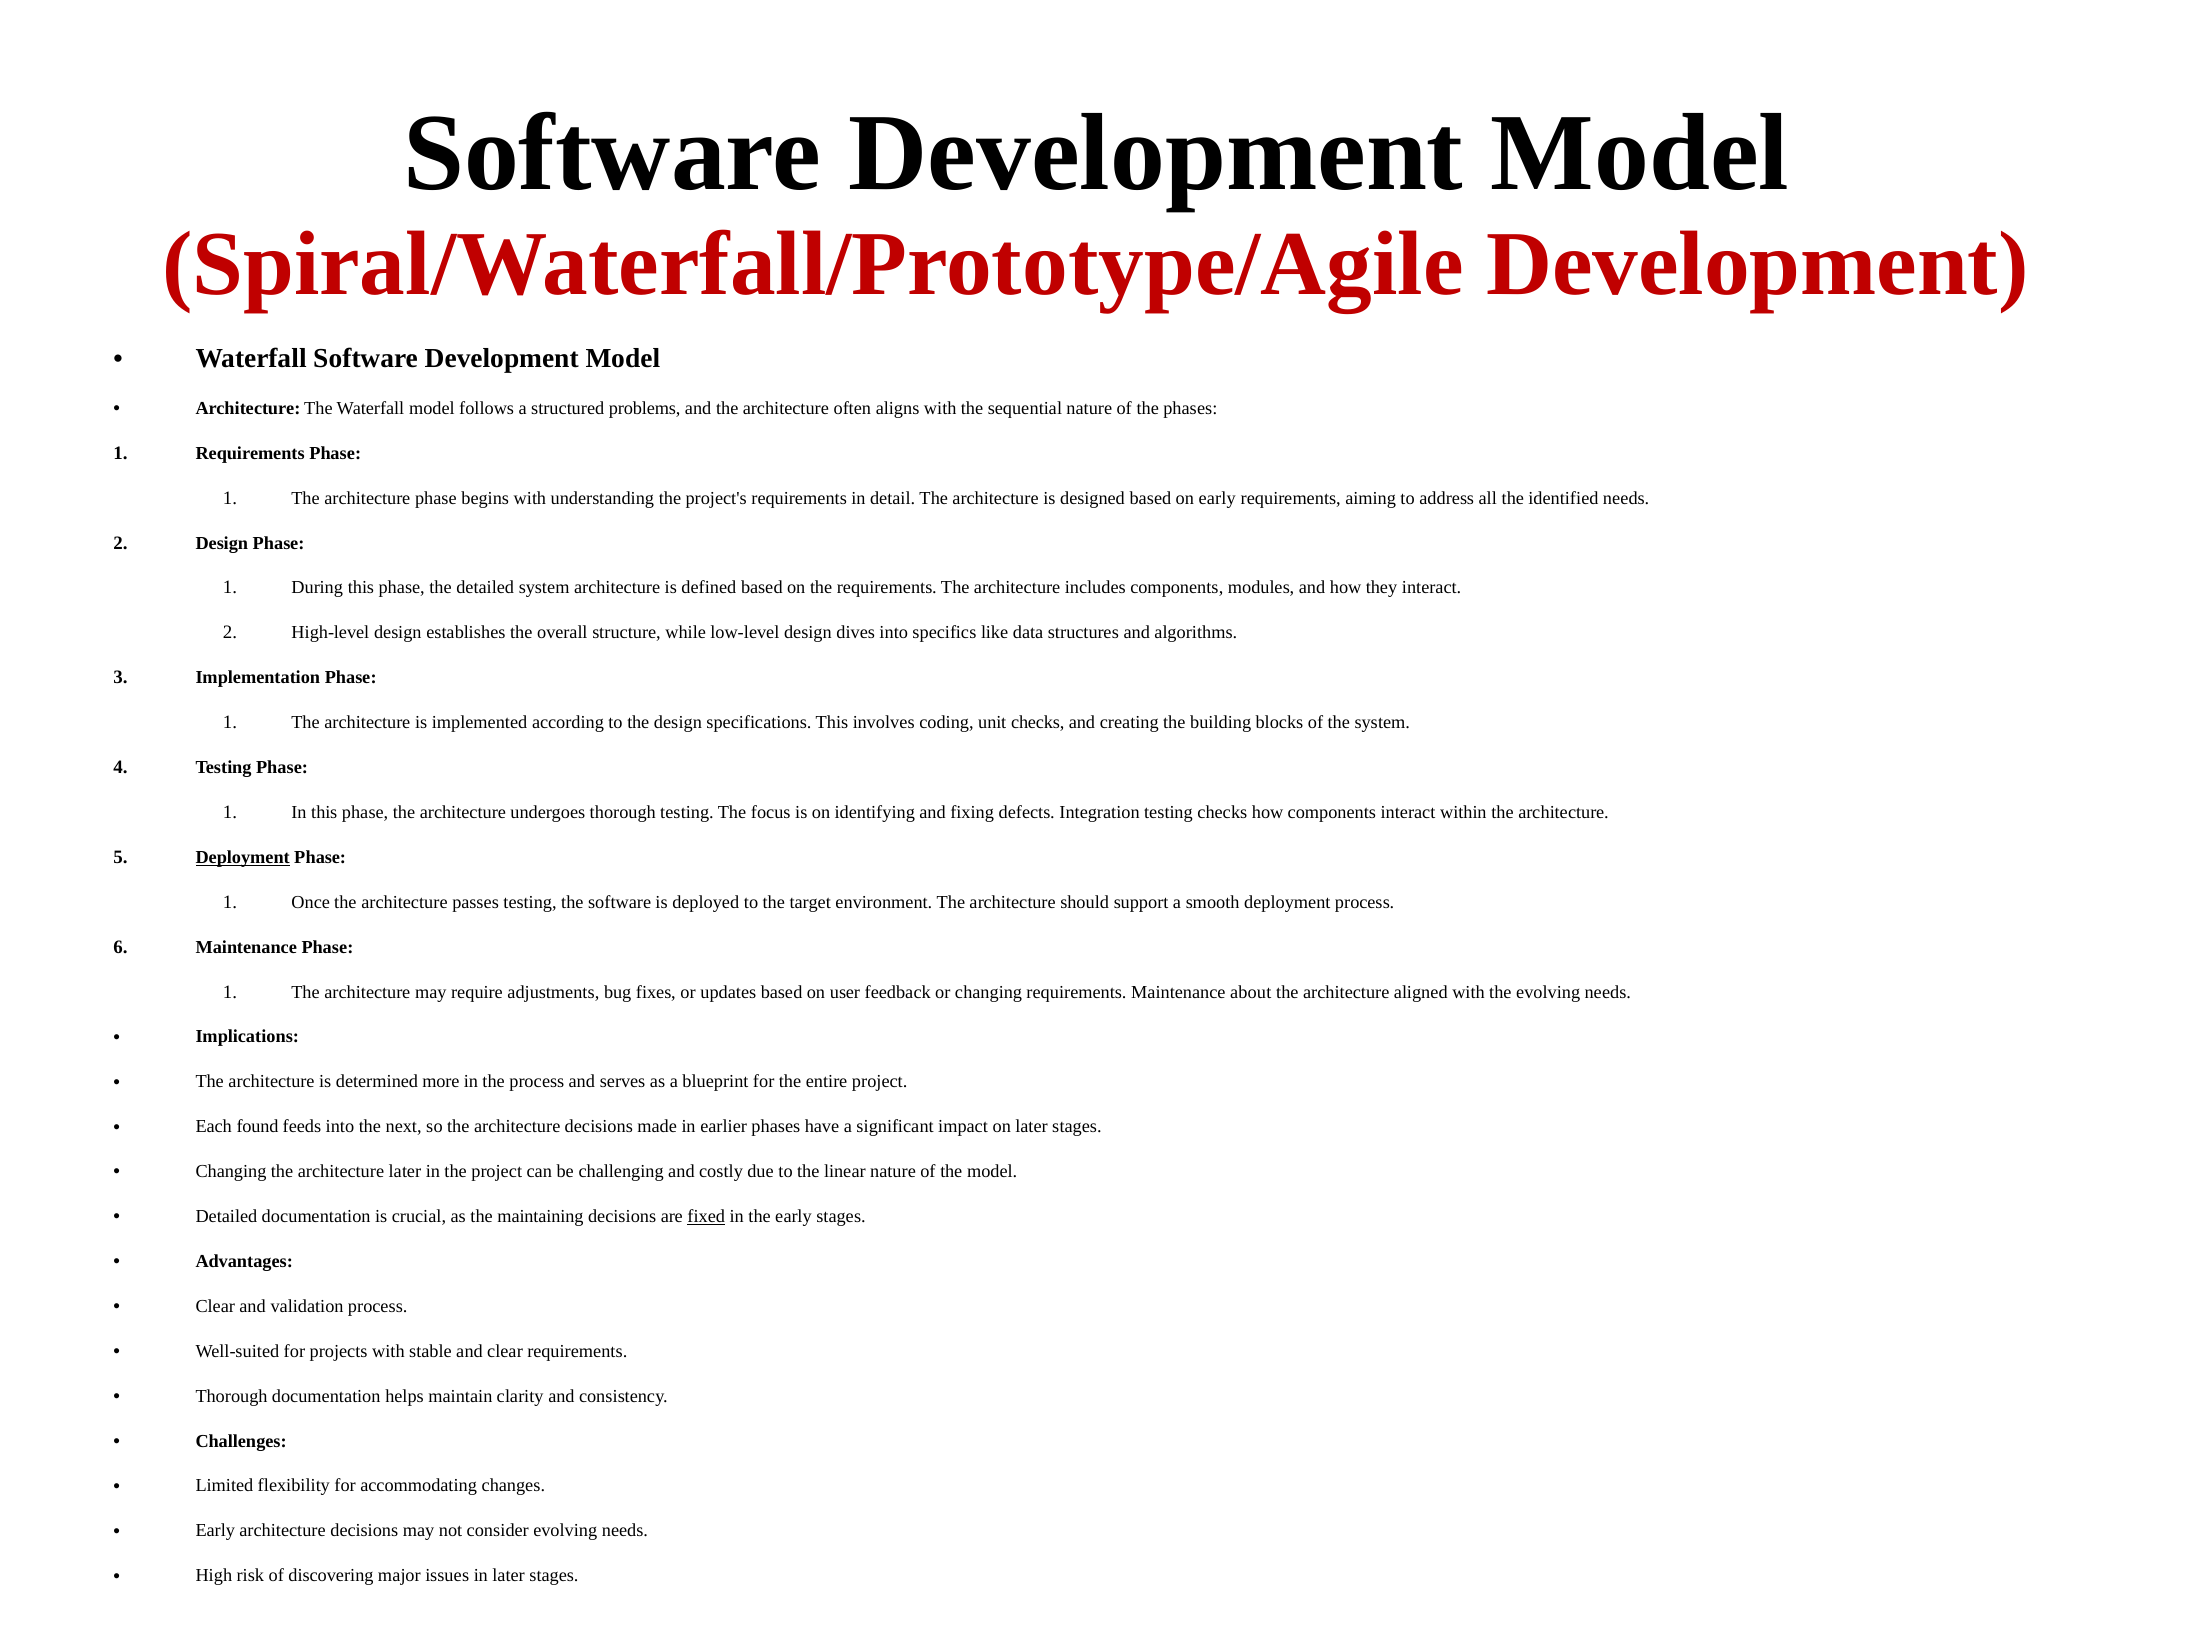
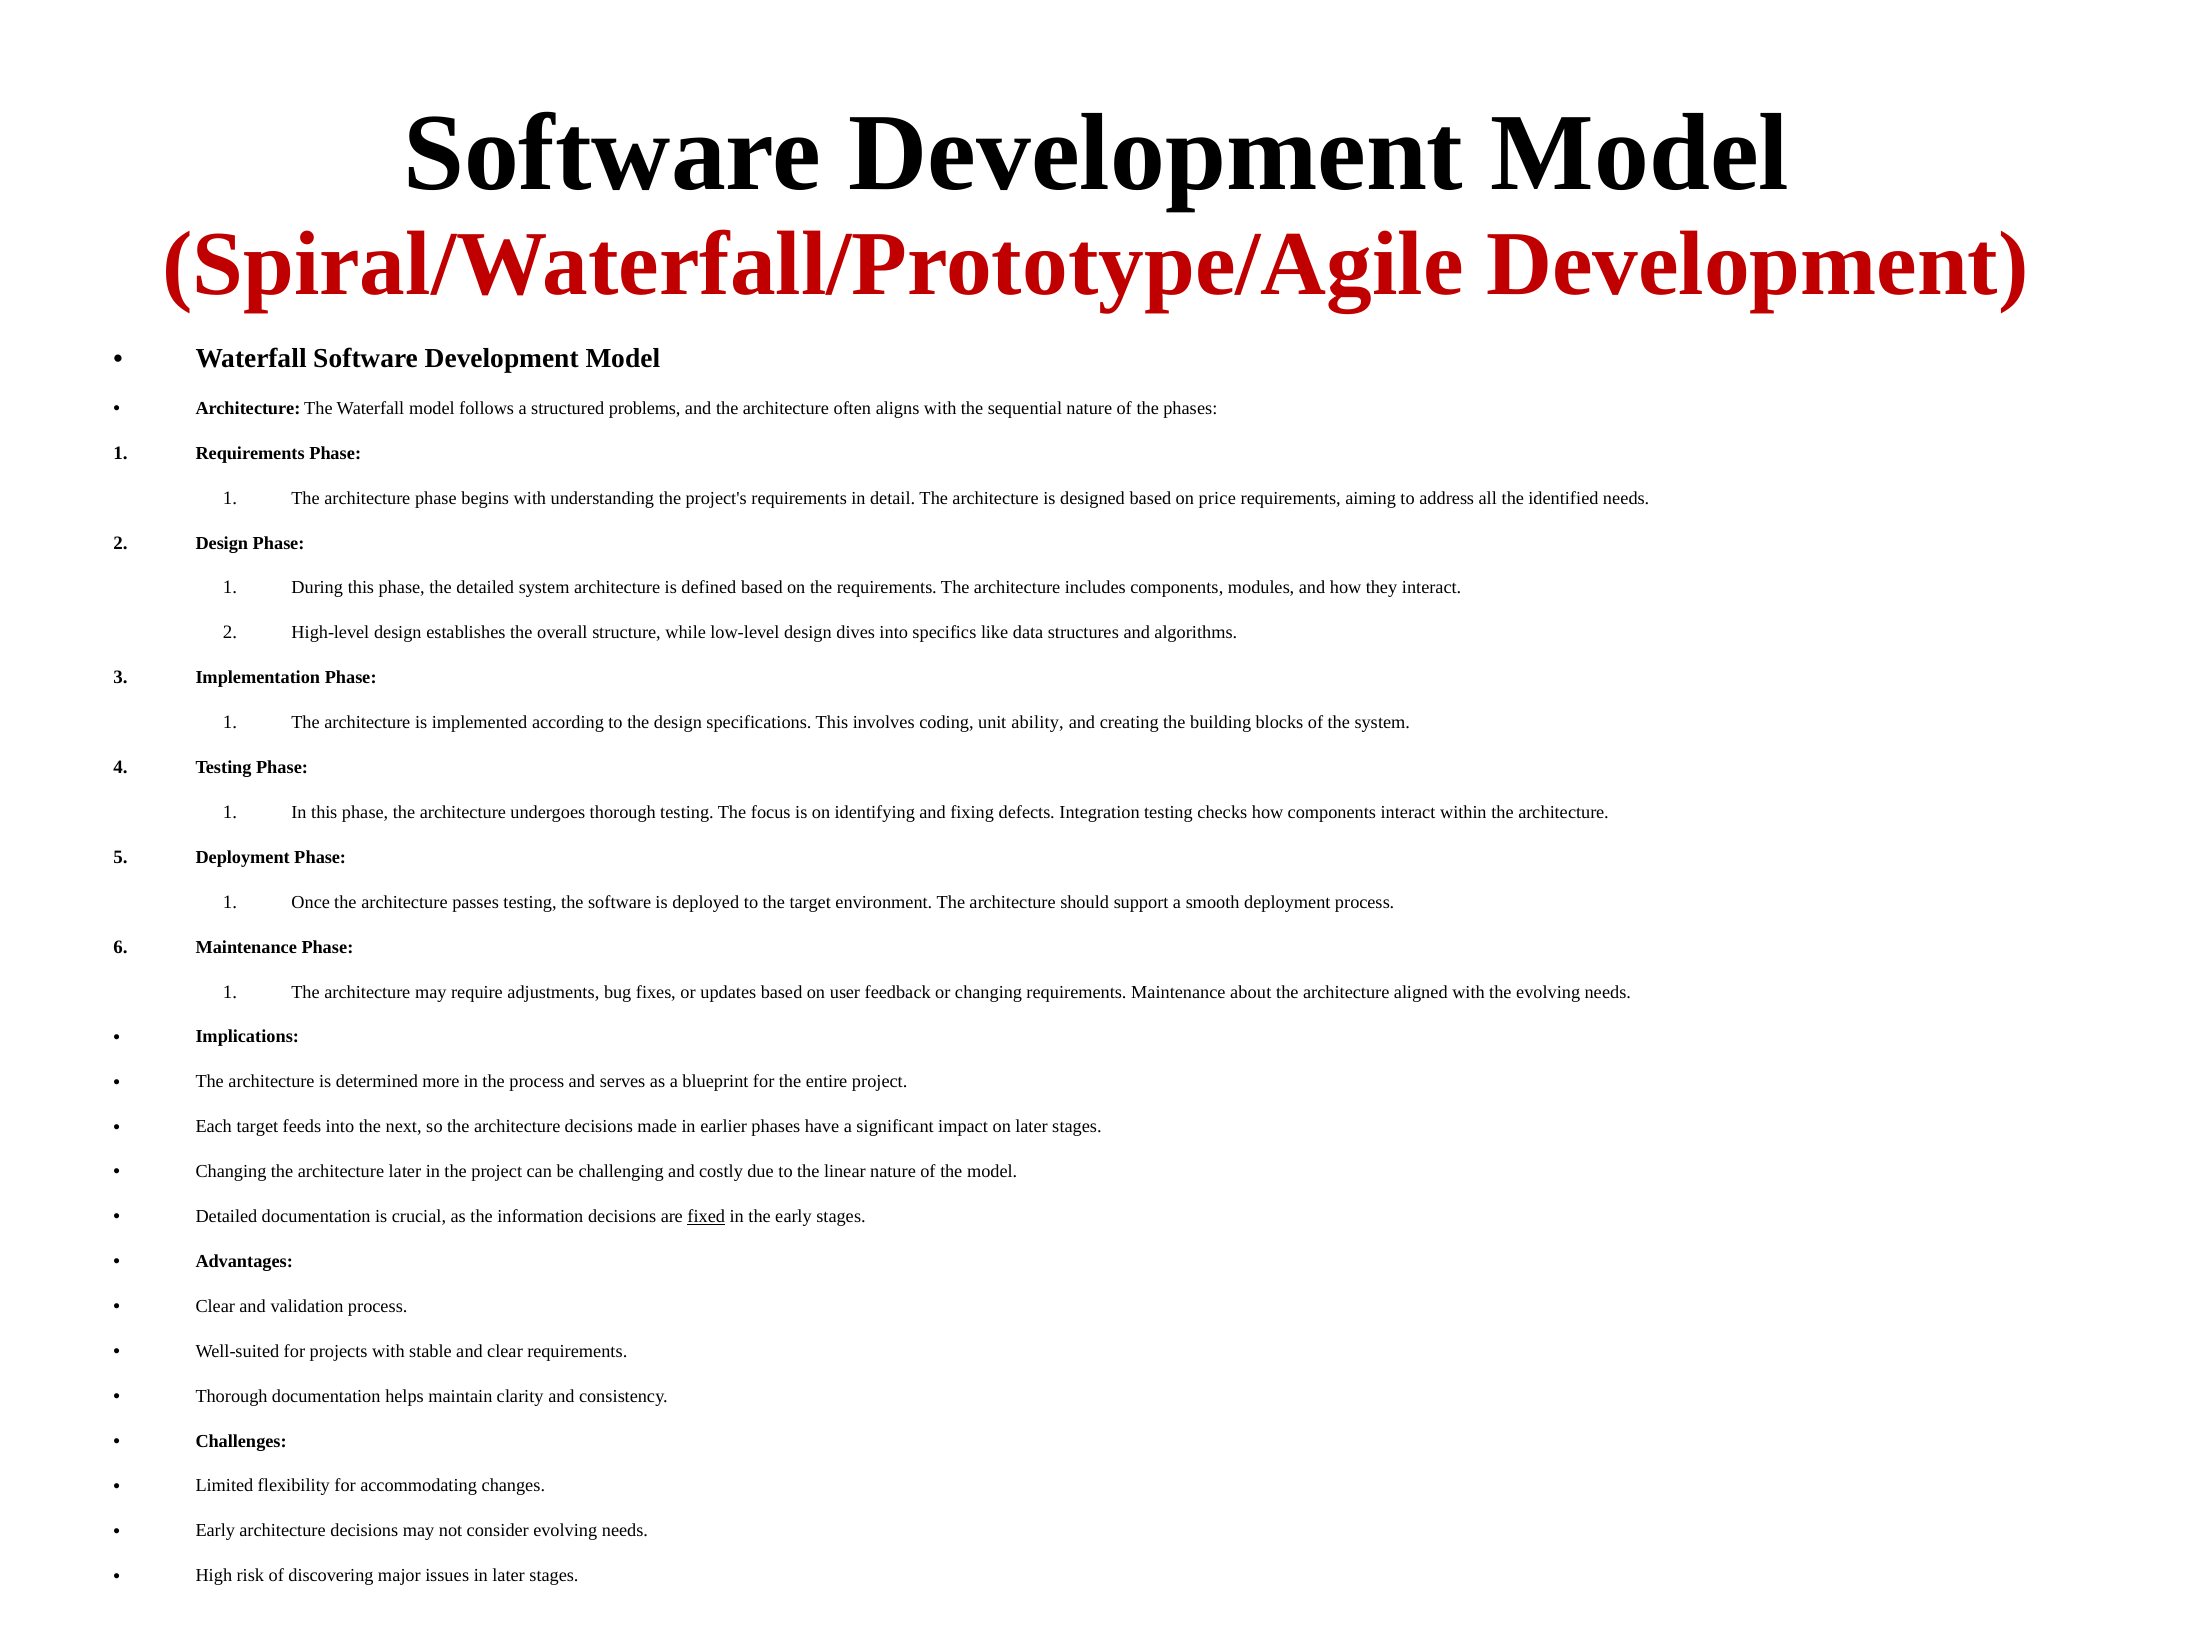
on early: early -> price (1217, 498)
unit checks: checks -> ability (1038, 722)
Deployment underline: present -> none (243, 857)
Each found: found -> target (257, 1127)
maintaining: maintaining -> information (540, 1216)
